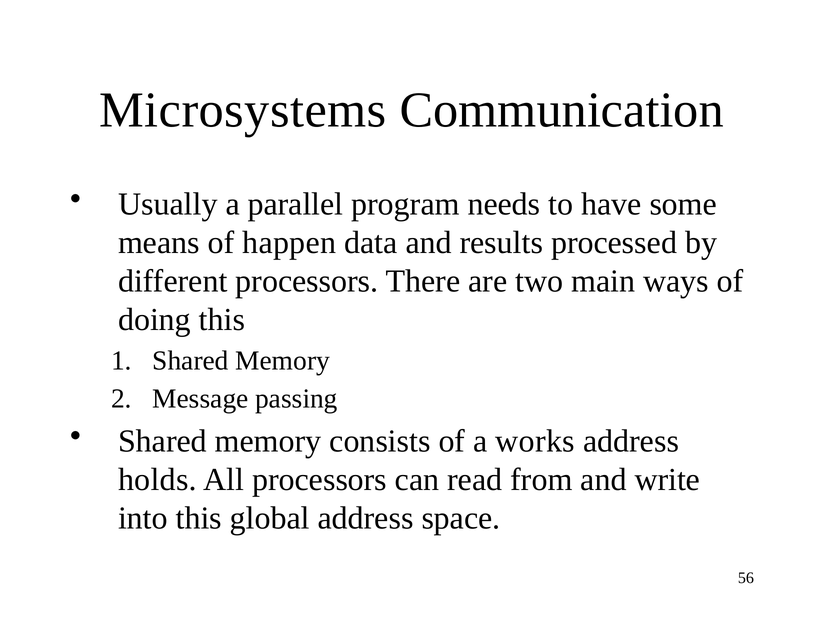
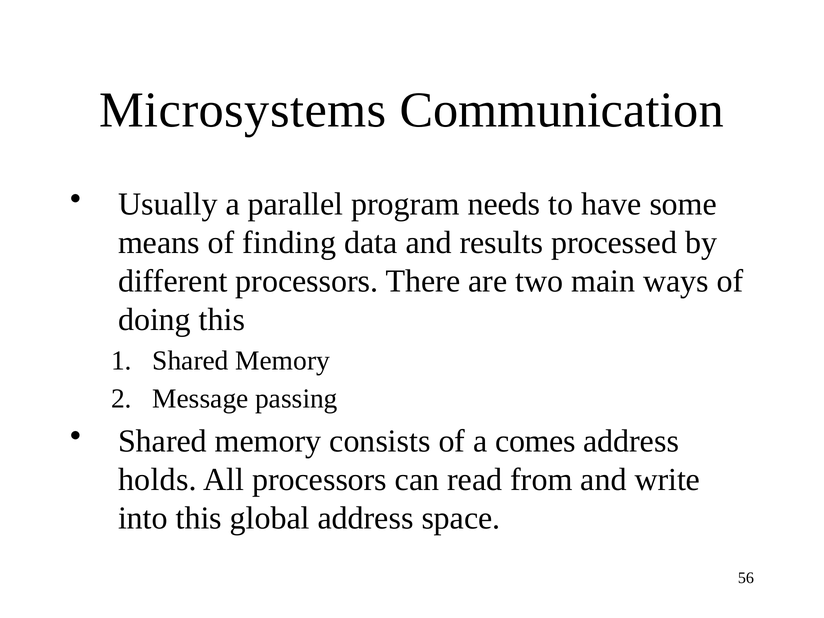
happen: happen -> finding (289, 243)
works: works -> comes (535, 441)
